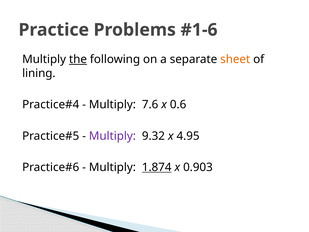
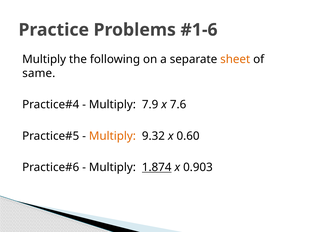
the underline: present -> none (78, 59)
lining: lining -> same (39, 73)
7.6: 7.6 -> 7.9 (150, 105)
0.6: 0.6 -> 7.6 (178, 105)
Multiply colour: purple -> orange (112, 136)
4.95: 4.95 -> 0.60 (188, 136)
